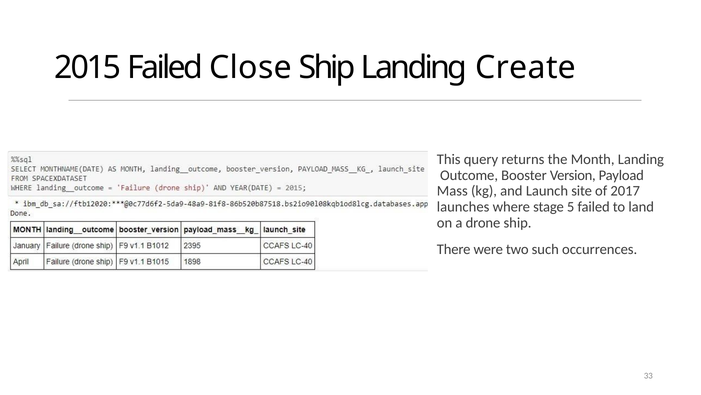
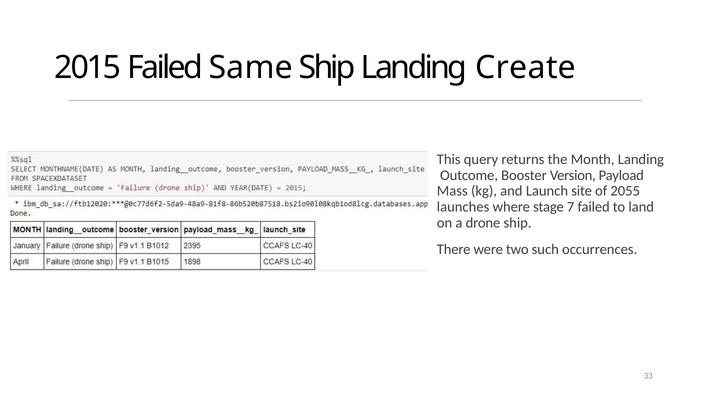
Close: Close -> Same (251, 68)
2017: 2017 -> 2055 (625, 191)
5: 5 -> 7 (571, 207)
